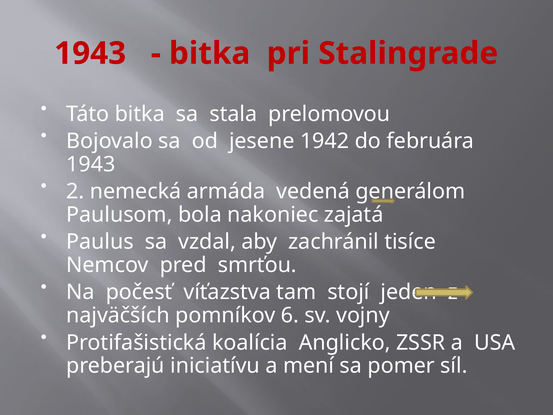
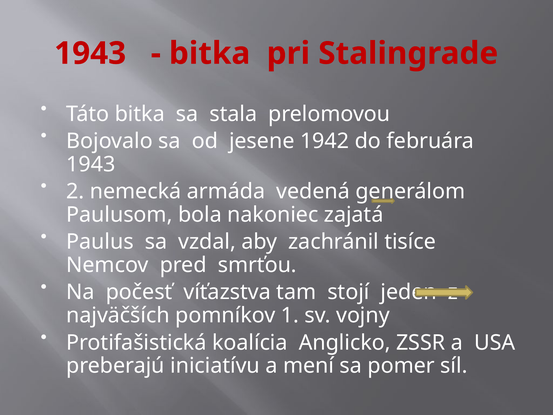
6: 6 -> 1 (290, 315)
